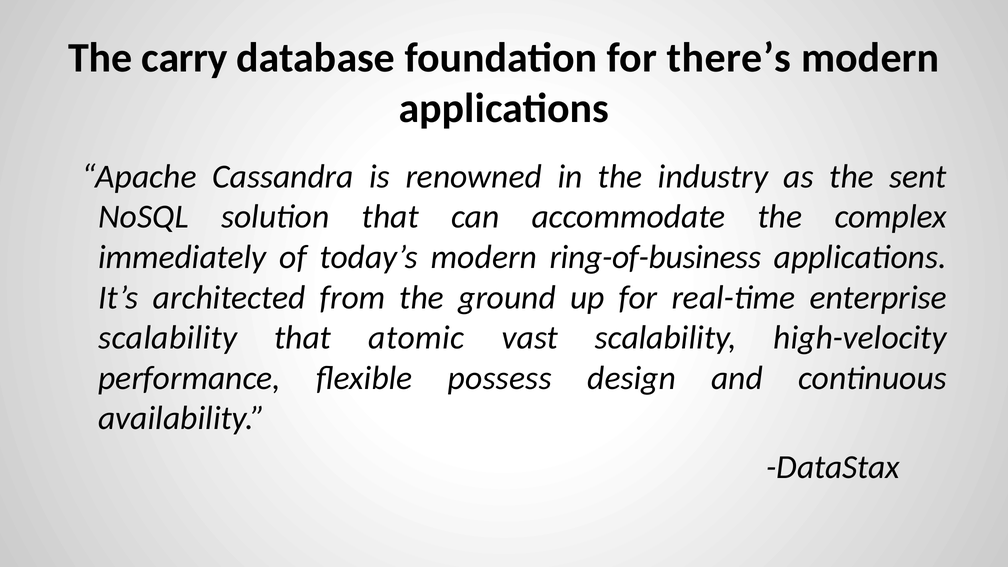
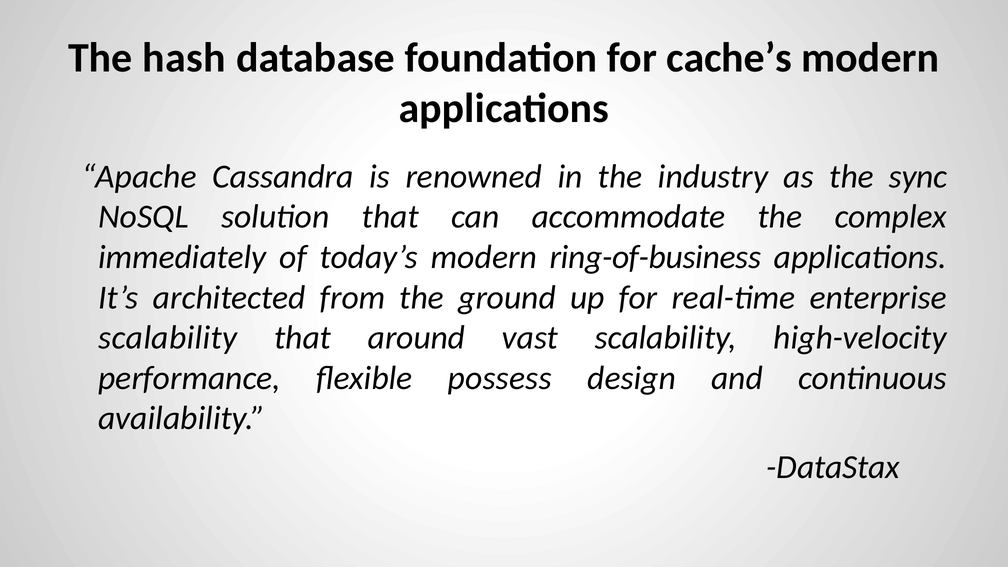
carry: carry -> hash (184, 58)
there’s: there’s -> cache’s (729, 58)
sent: sent -> sync (918, 176)
atomic: atomic -> around (417, 338)
